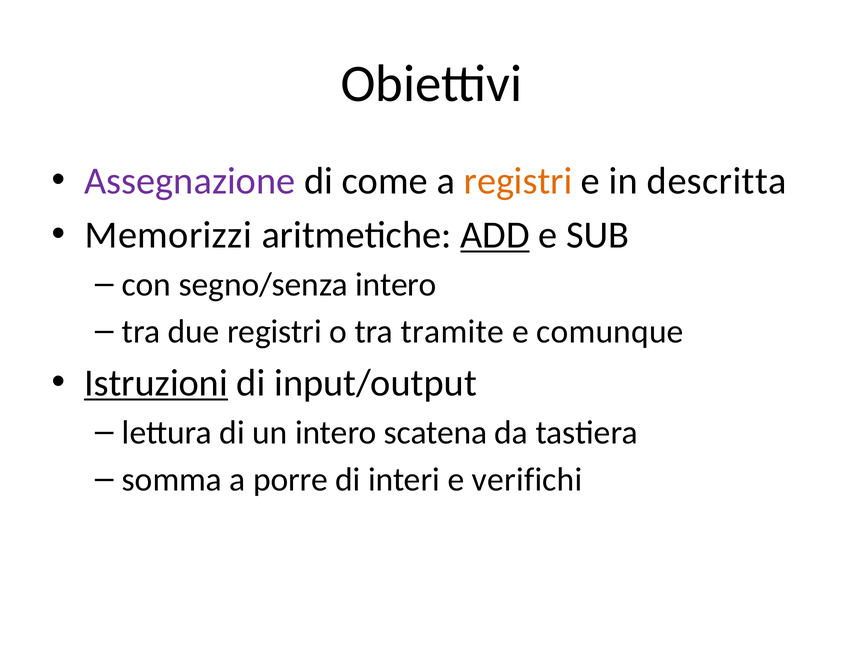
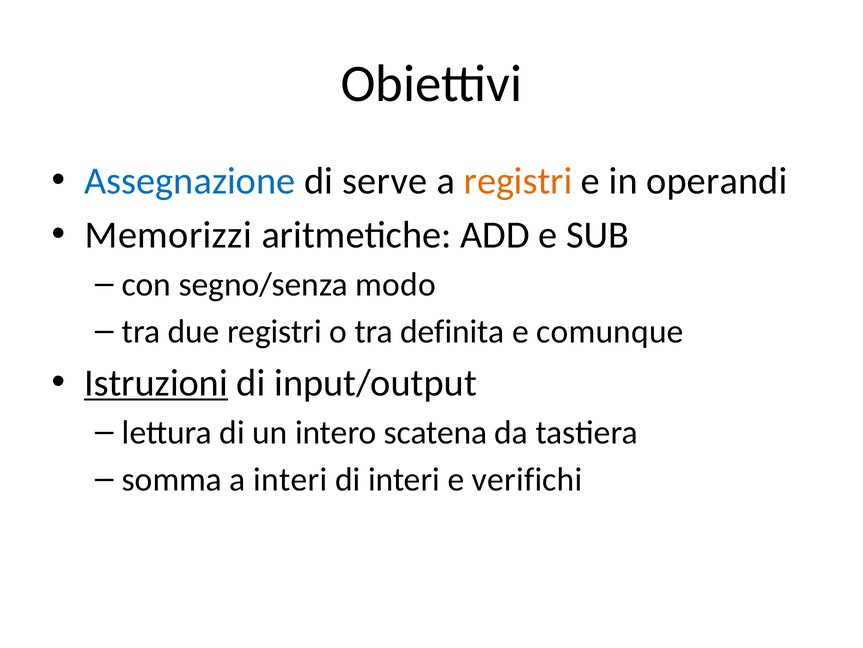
Assegnazione colour: purple -> blue (190, 181)
come: come -> serve (385, 181)
descritta: descritta -> operandi (717, 181)
ADD underline: present -> none (495, 235)
segno/senza intero: intero -> modo (396, 284)
tramite: tramite -> definita (452, 331)
a porre: porre -> interi (290, 479)
